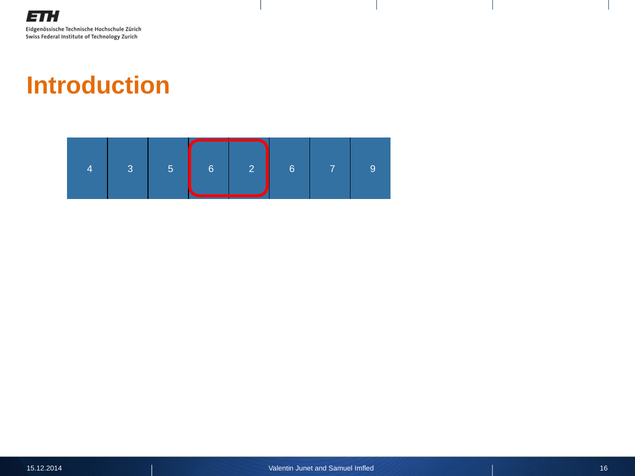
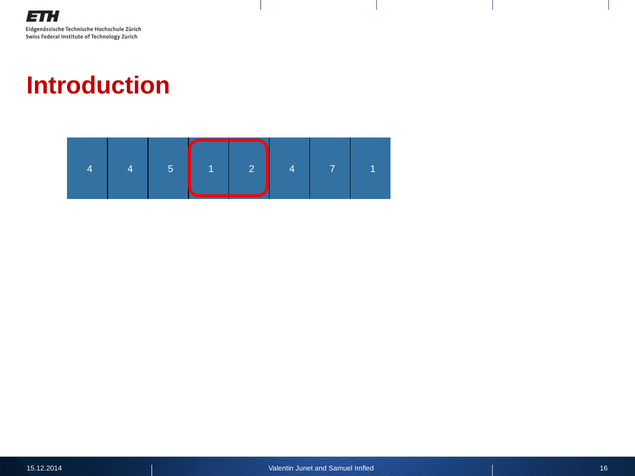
Introduction colour: orange -> red (98, 86)
4 3: 3 -> 4 (130, 169)
5 6: 6 -> 1 (211, 169)
2 6: 6 -> 4 (292, 169)
7 9: 9 -> 1 (373, 169)
